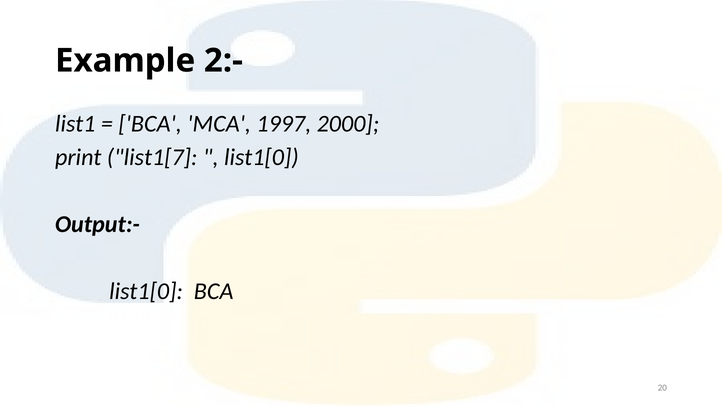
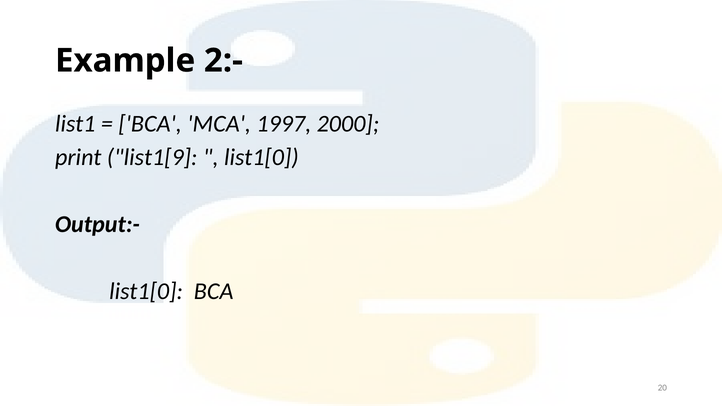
list1[7: list1[7 -> list1[9 (152, 157)
